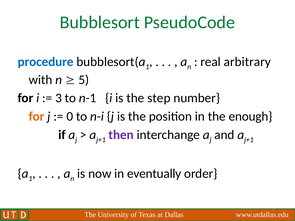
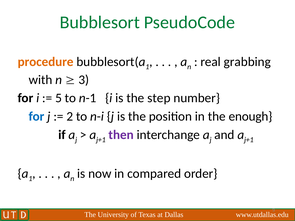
procedure colour: blue -> orange (46, 62)
arbitrary: arbitrary -> grabbing (247, 62)
5: 5 -> 3 (84, 80)
3: 3 -> 5 (59, 98)
for colour: orange -> blue (37, 116)
0: 0 -> 2 (70, 116)
eventually: eventually -> compared (154, 174)
